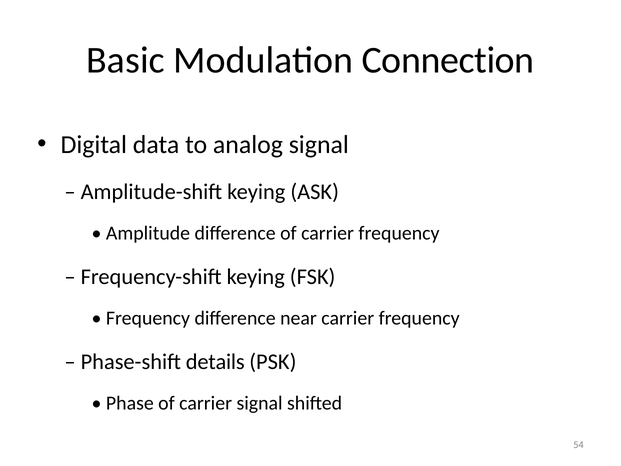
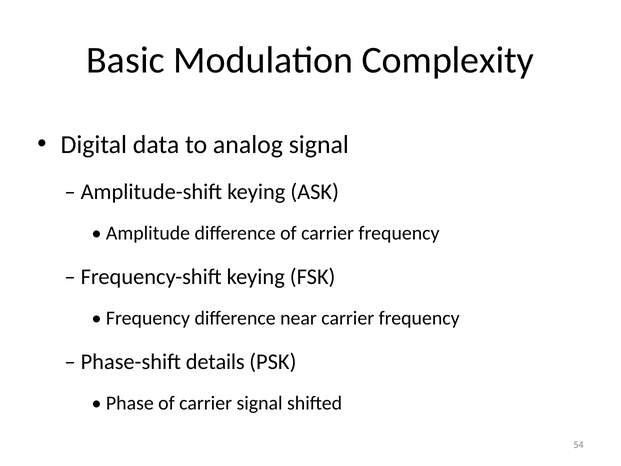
Connection: Connection -> Complexity (448, 60)
